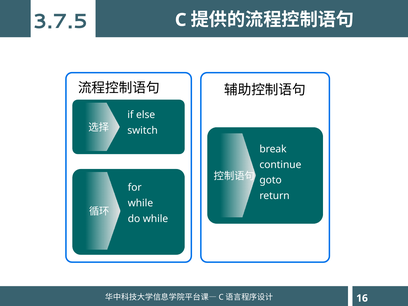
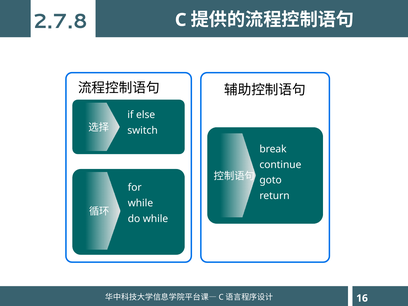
3.7.5: 3.7.5 -> 2.7.8 (60, 22)
